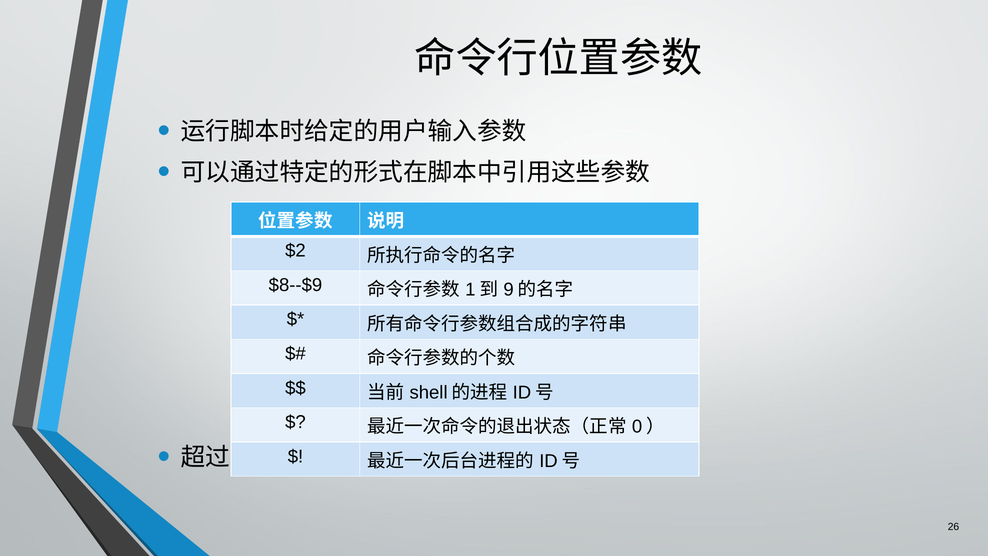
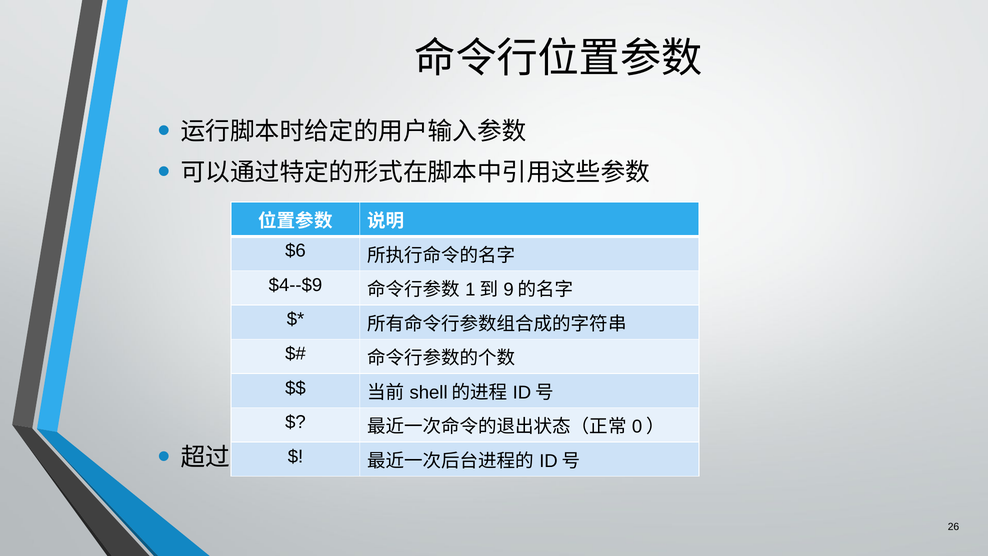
$2: $2 -> $6 (296, 251)
$8--$9: $8--$9 -> $4--$9 (295, 285)
